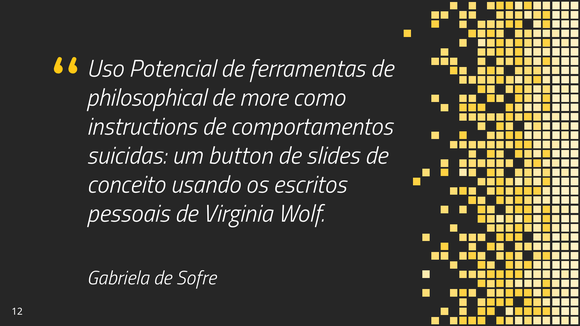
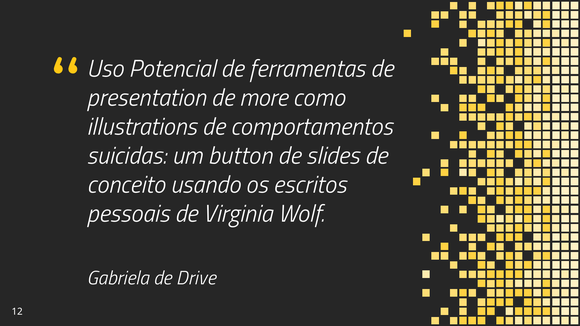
philosophical: philosophical -> presentation (146, 98)
instructions: instructions -> illustrations (142, 127)
Sofre: Sofre -> Drive (196, 278)
